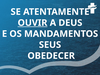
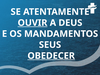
OBEDECER underline: none -> present (51, 56)
